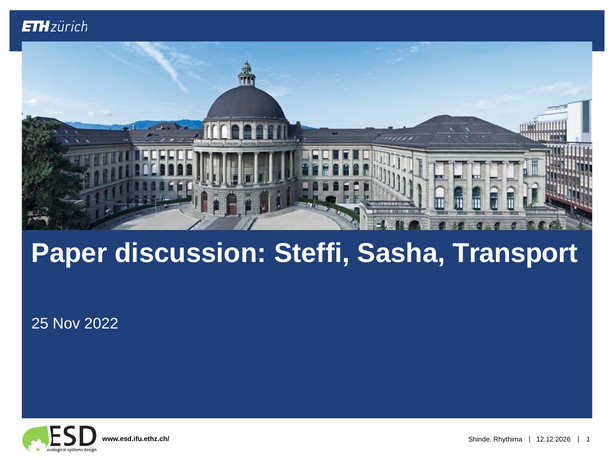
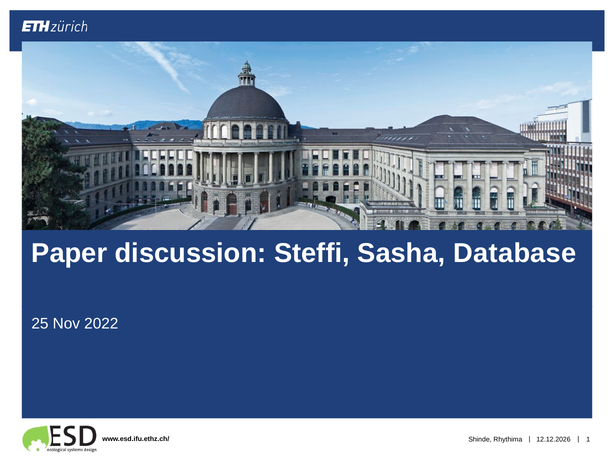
Transport: Transport -> Database (515, 253)
